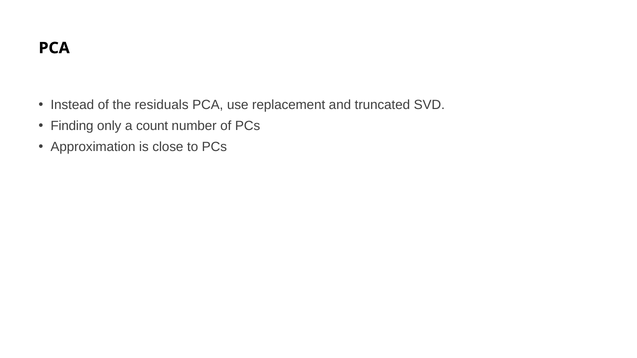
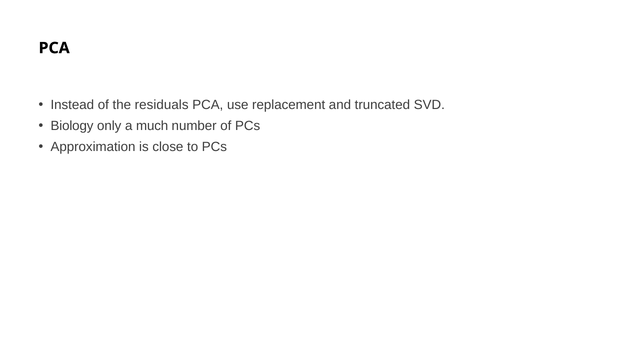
Finding: Finding -> Biology (72, 126)
count: count -> much (152, 126)
